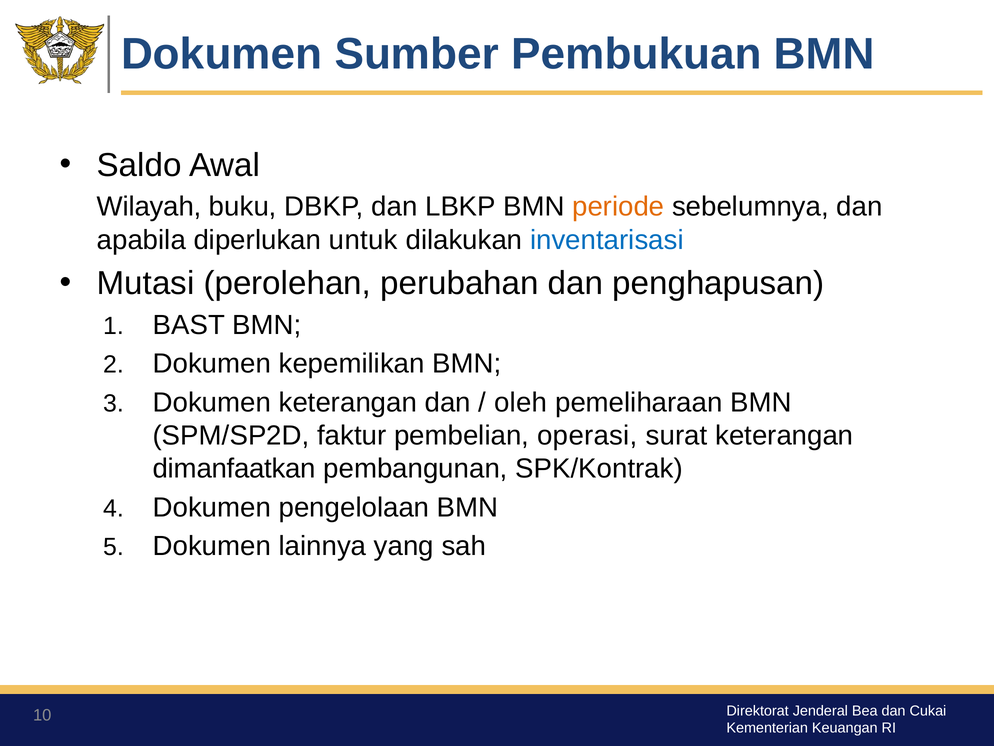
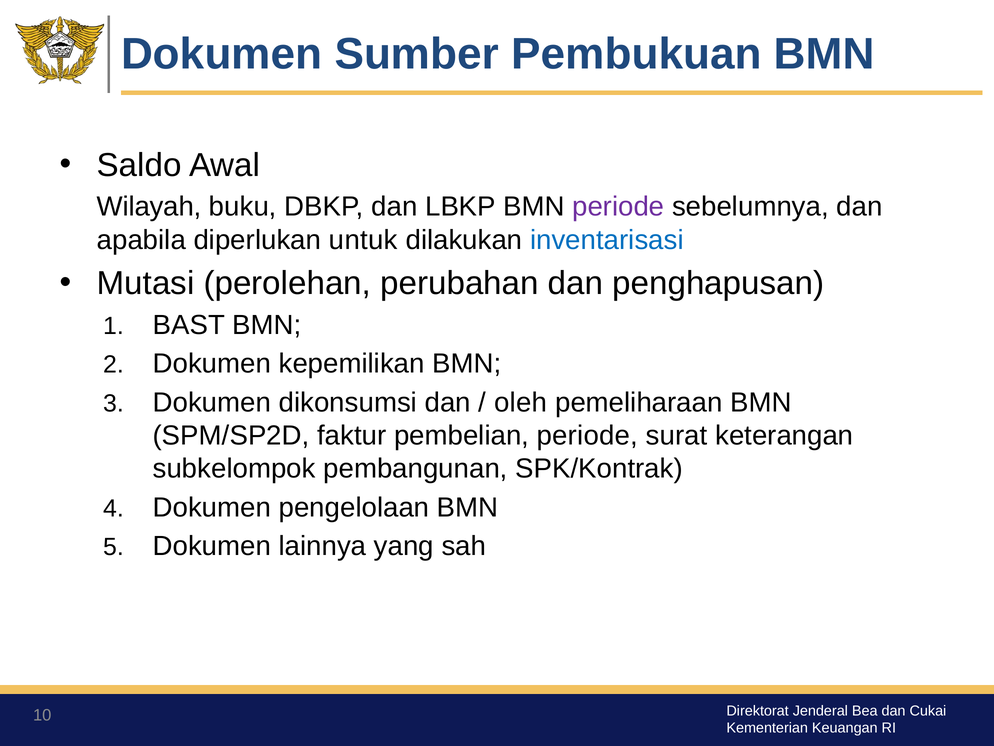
periode colour: orange -> purple (618, 207)
Dokumen keterangan: keterangan -> dikonsumsi (348, 402)
pembelian operasi: operasi -> periode (587, 435)
dimanfaatkan: dimanfaatkan -> subkelompok (234, 468)
